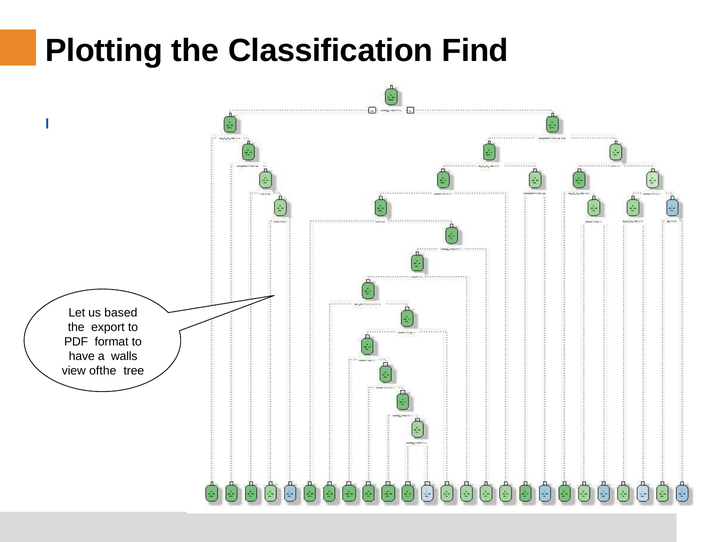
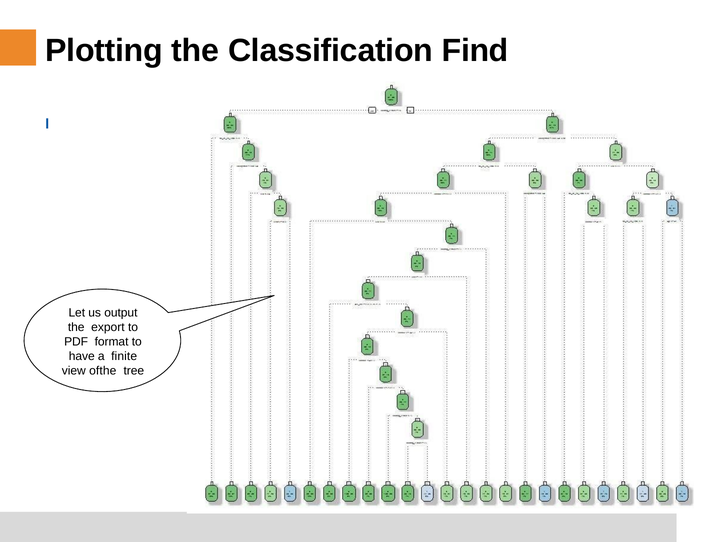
based: based -> output (121, 313)
walls: walls -> finite (124, 356)
